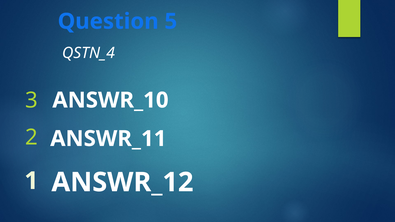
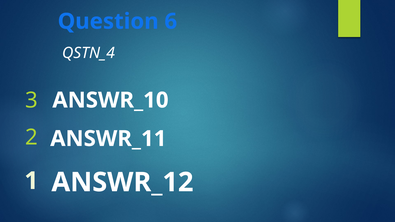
5: 5 -> 6 (171, 21)
